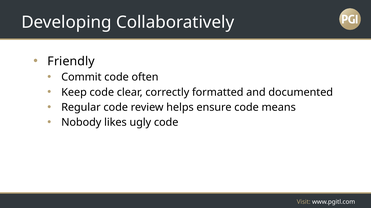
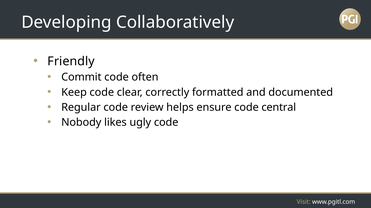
means: means -> central (279, 108)
